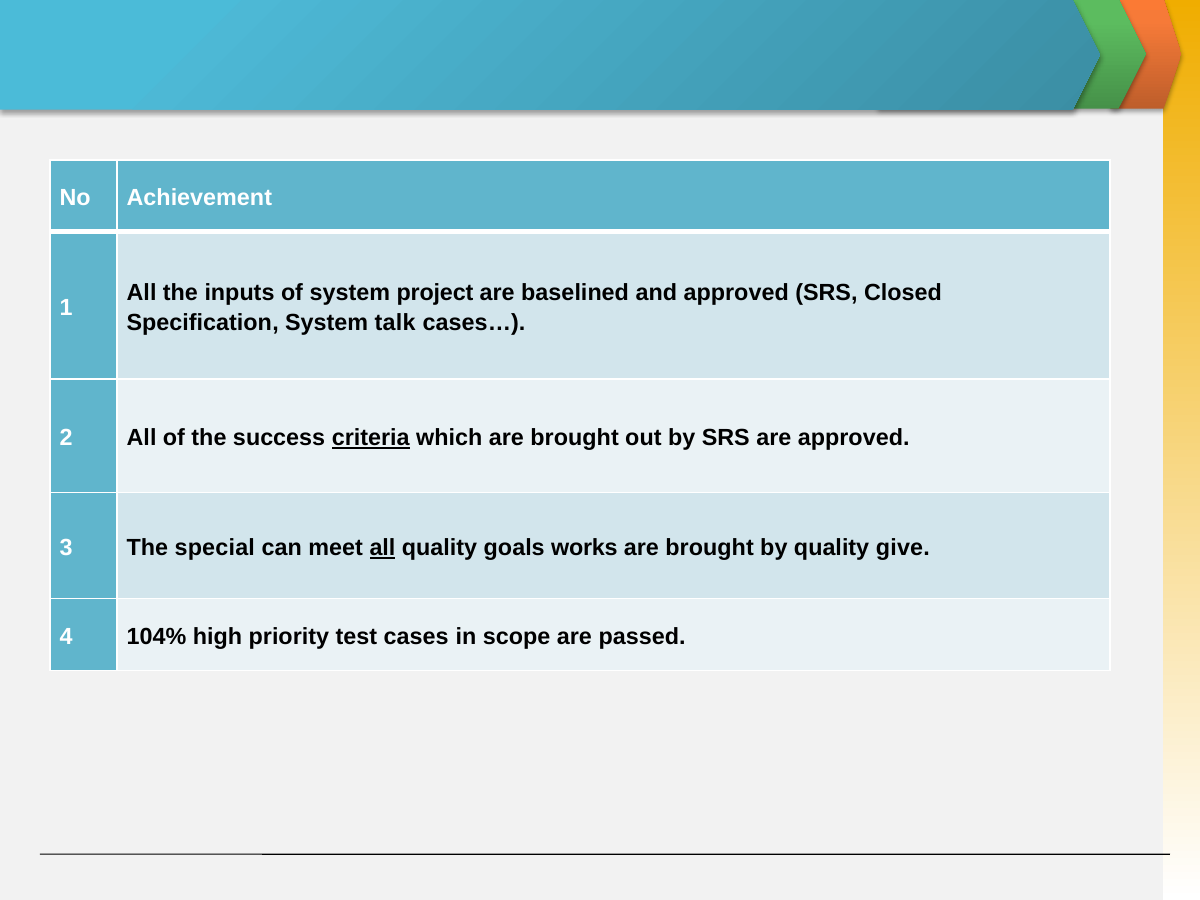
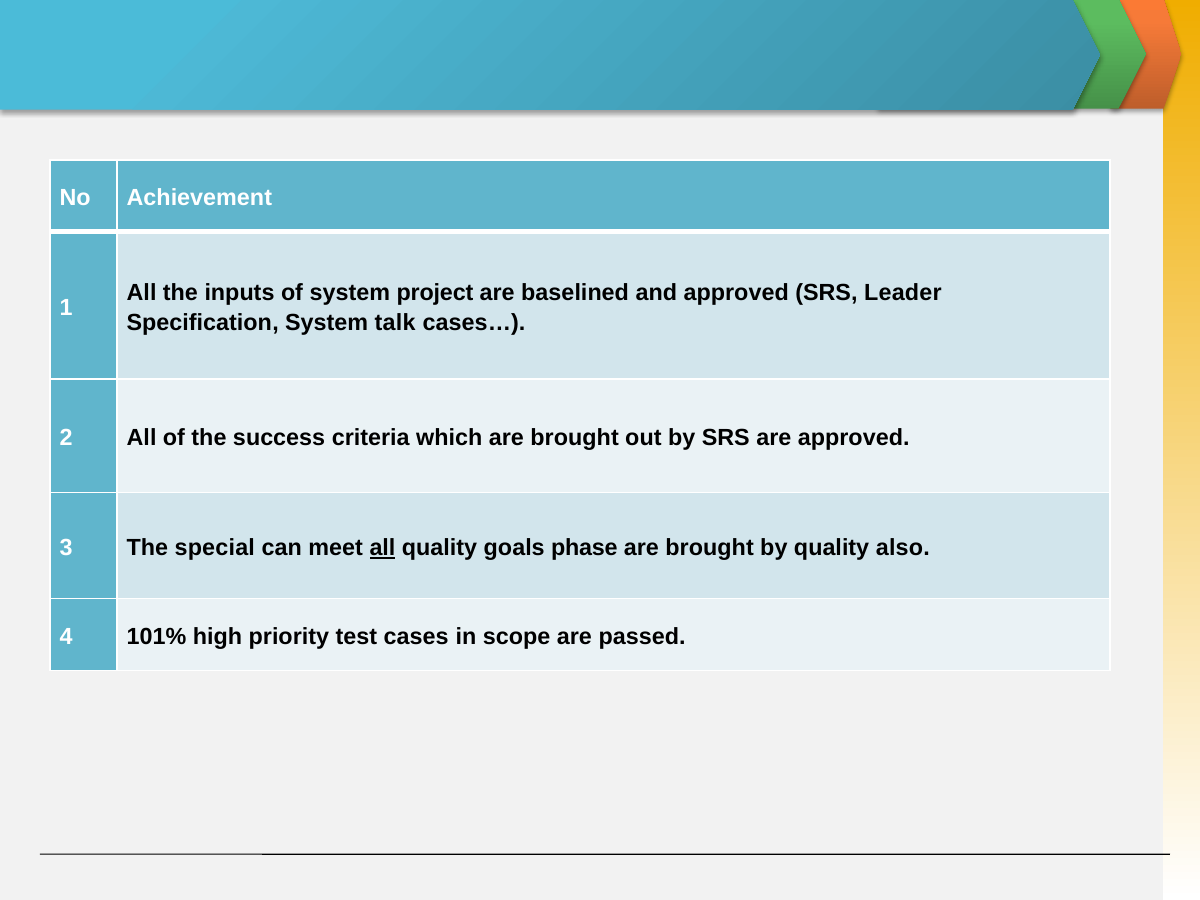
Closed: Closed -> Leader (903, 293)
criteria underline: present -> none (371, 438)
works: works -> phase (584, 548)
give: give -> also (903, 548)
104%: 104% -> 101% (157, 637)
